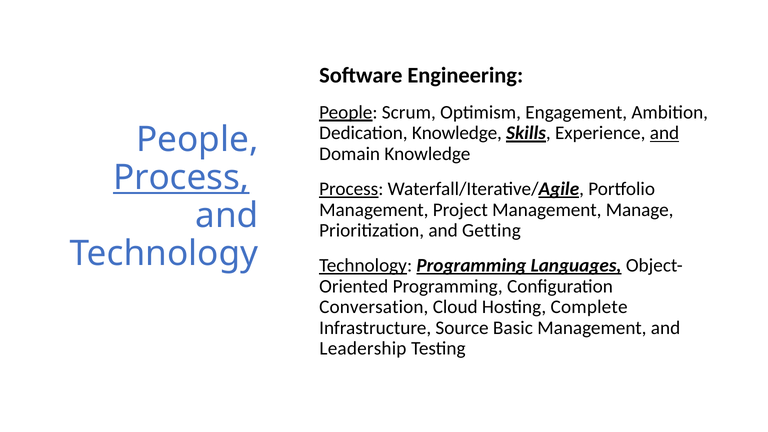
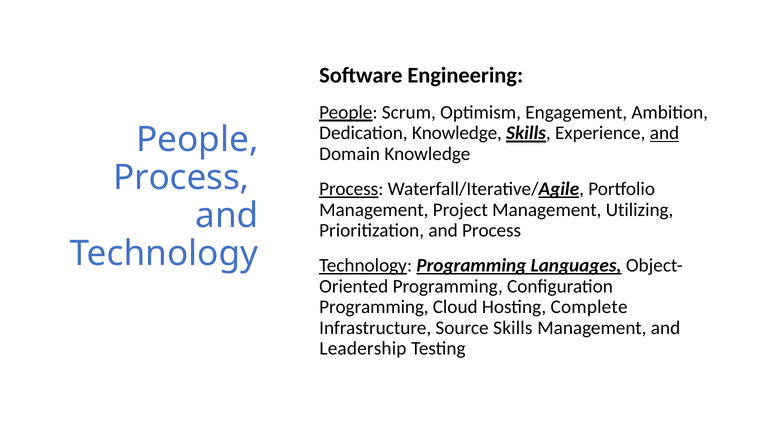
Process underline: present -> none (181, 178)
Manage: Manage -> Utilizing (640, 210)
and Getting: Getting -> Process (492, 230)
Conversation: Conversation -> Programming (374, 307)
Source Basic: Basic -> Skills (513, 328)
